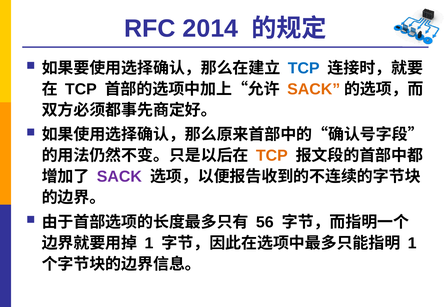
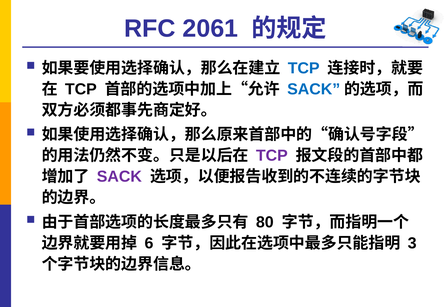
2014: 2014 -> 2061 (210, 29)
SACK colour: orange -> blue (314, 89)
TCP colour: orange -> purple (272, 156)
56: 56 -> 80 (265, 222)
1: 1 -> 6 (149, 243)
1: 1 -> 3 (412, 243)
